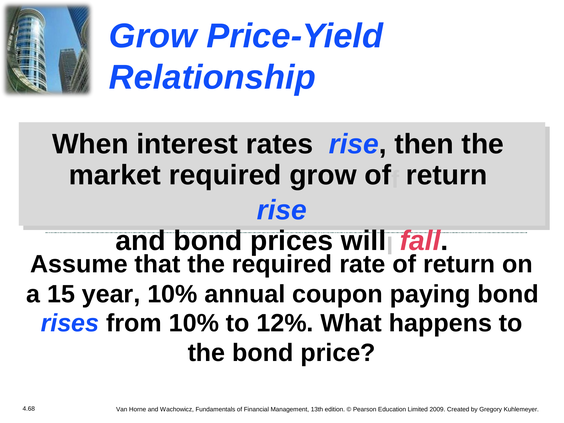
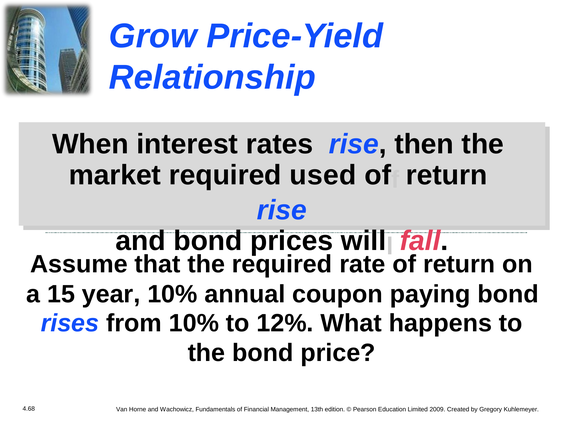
grow: grow -> used (323, 175)
